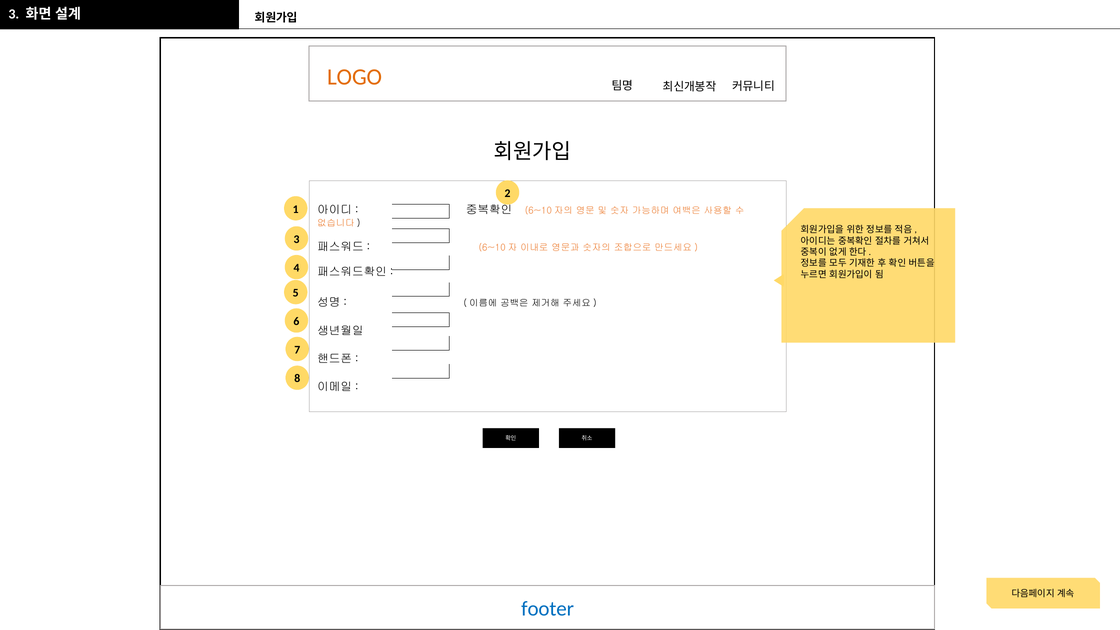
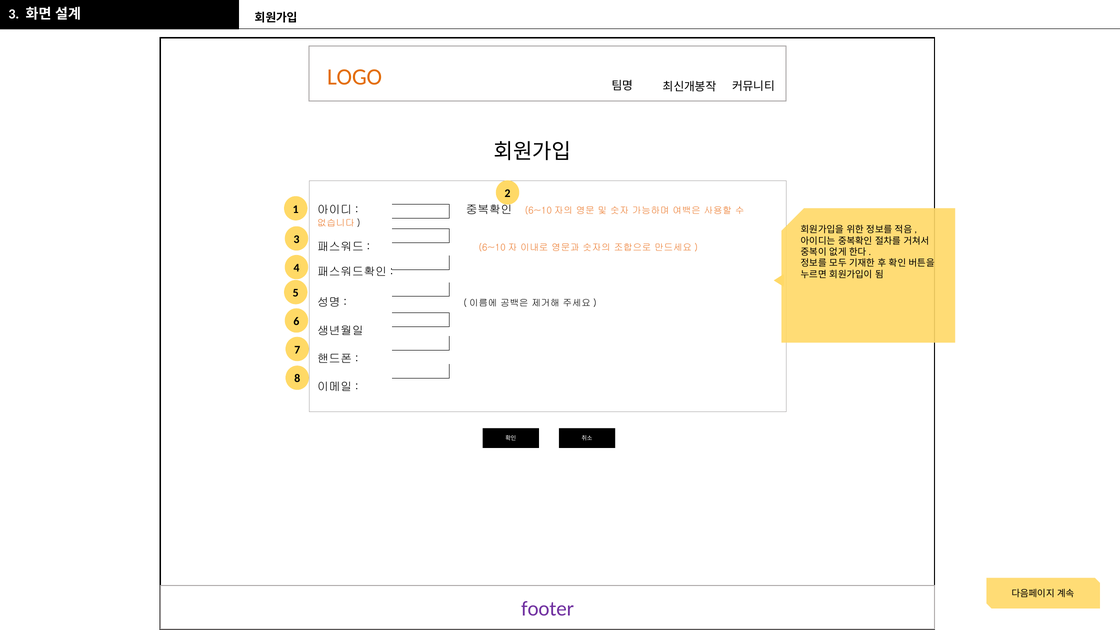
footer colour: blue -> purple (548, 609)
